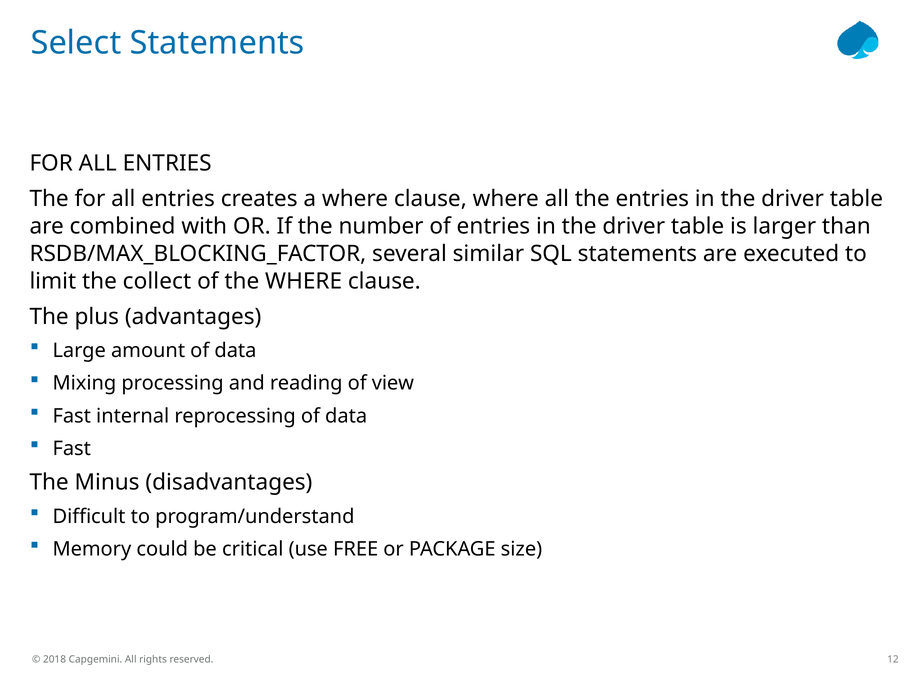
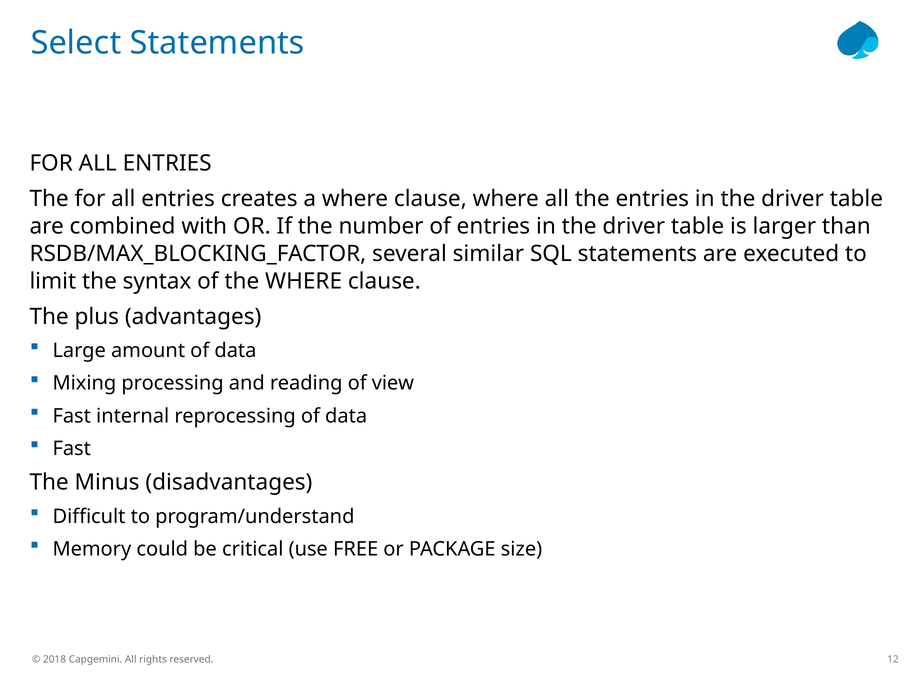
collect: collect -> syntax (157, 281)
